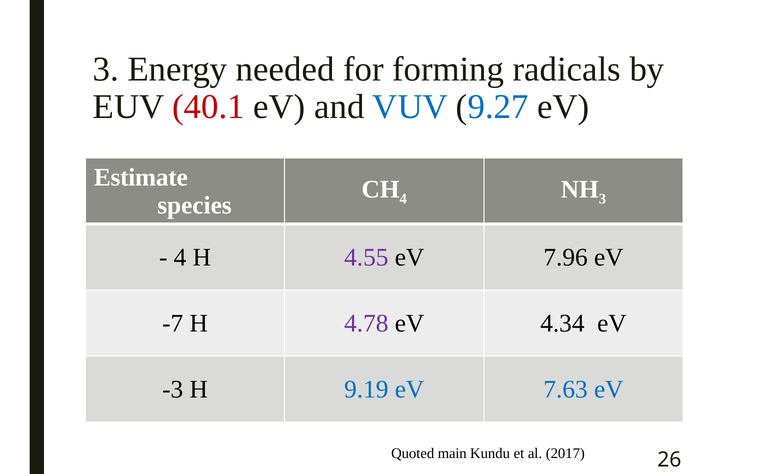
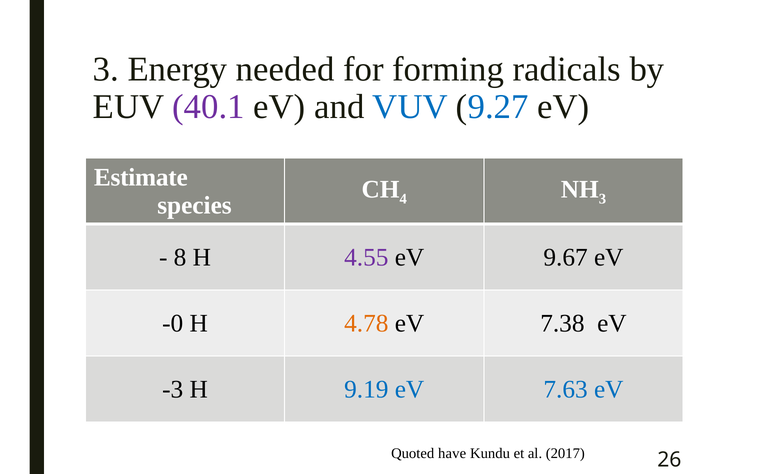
40.1 colour: red -> purple (209, 107)
4: 4 -> 8 (180, 257)
7.96: 7.96 -> 9.67 (566, 257)
-7: -7 -> -0 (173, 323)
4.78 colour: purple -> orange (366, 323)
4.34: 4.34 -> 7.38 (562, 323)
main: main -> have (452, 454)
